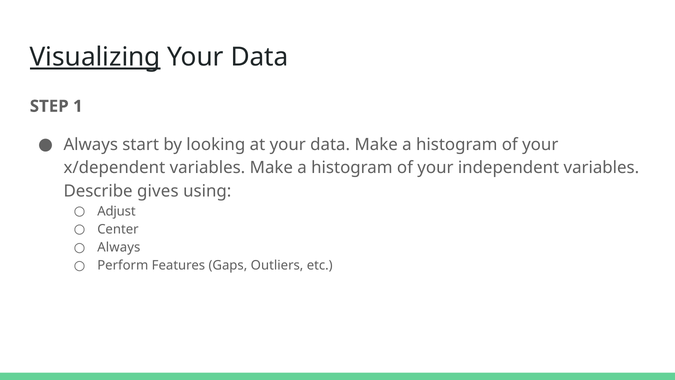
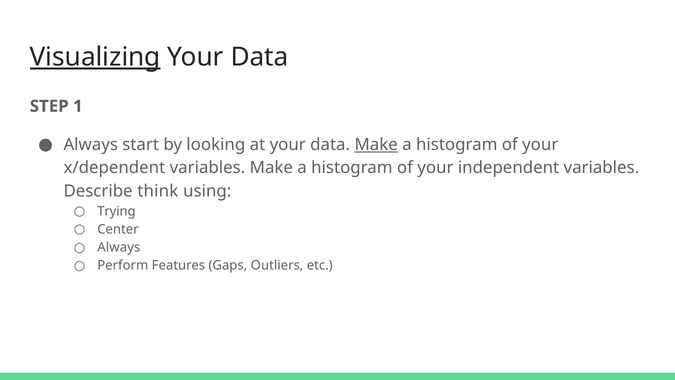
Make underline: none -> present (376, 144)
gives: gives -> think (158, 191)
Adjust: Adjust -> Trying (116, 211)
